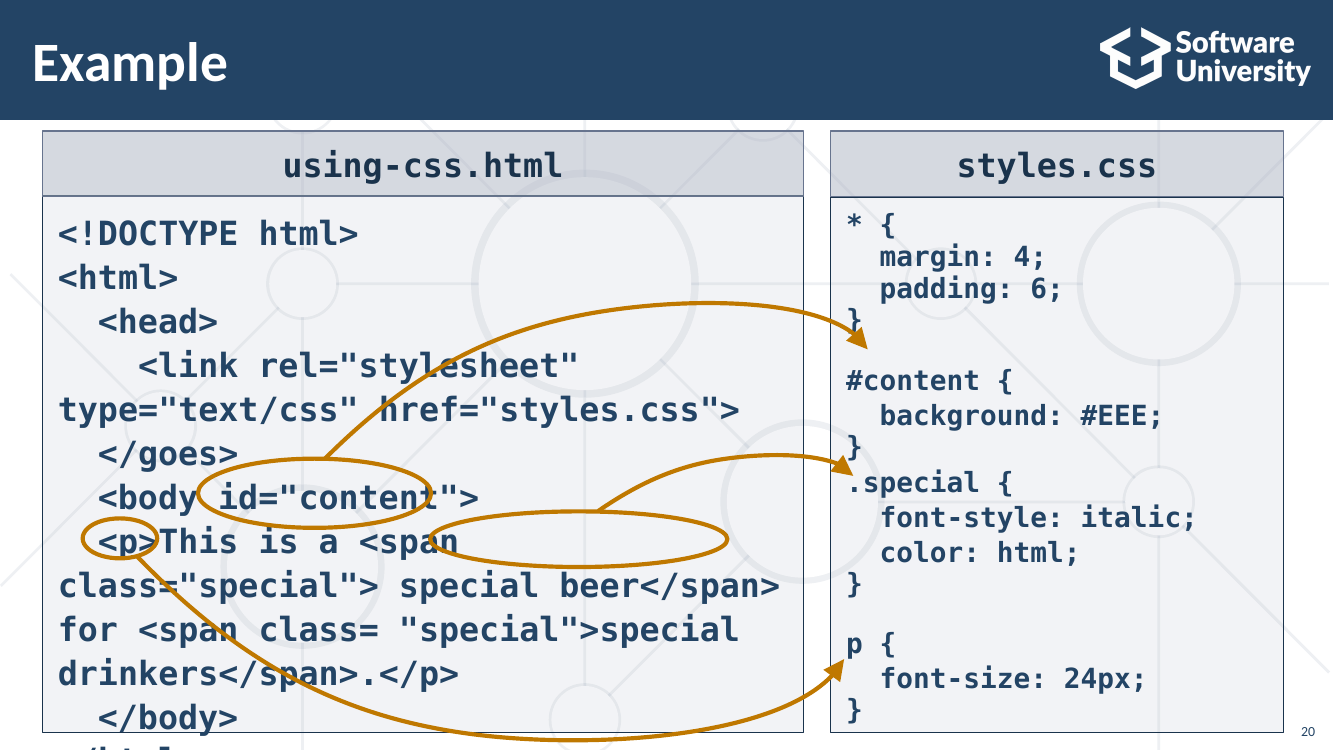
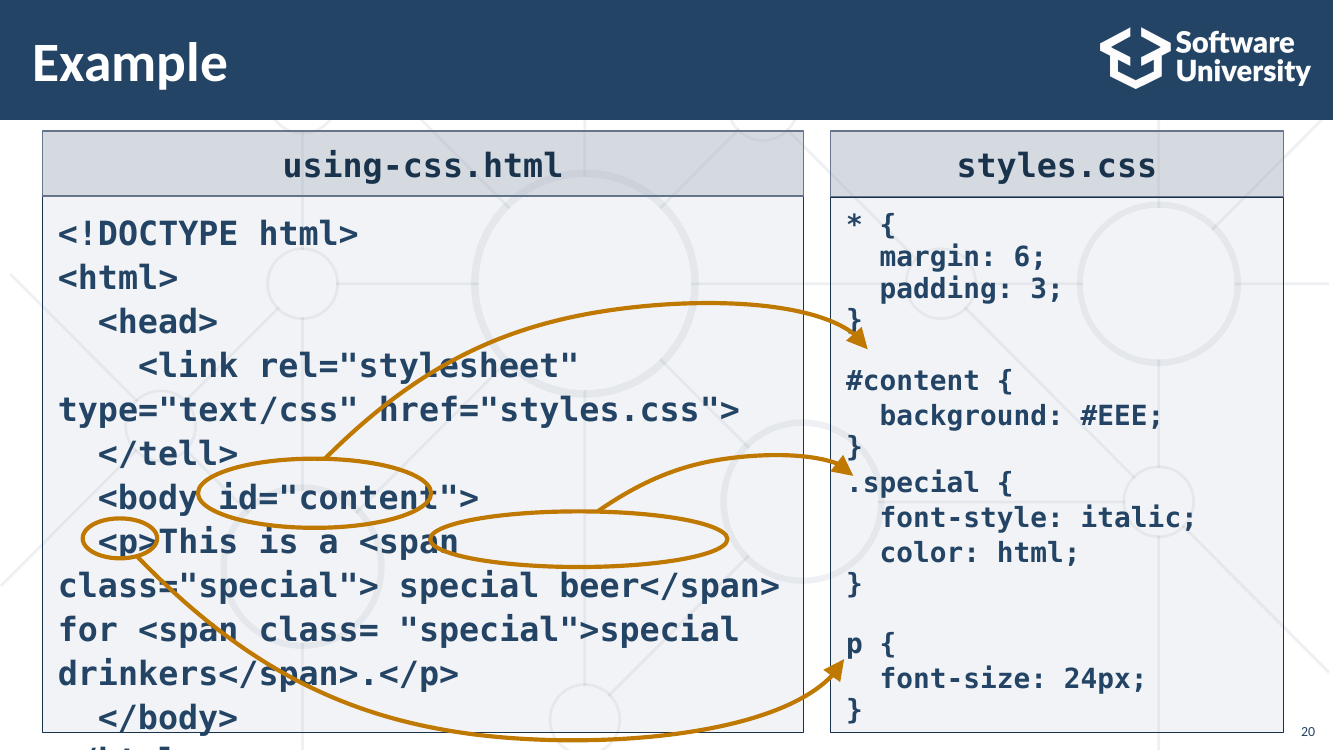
4: 4 -> 6 (1030, 257)
6: 6 -> 3 (1047, 289)
</goes>: </goes> -> </tell> (168, 454)
